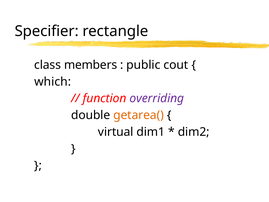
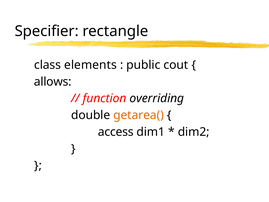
members: members -> elements (90, 65)
which: which -> allows (53, 82)
overriding colour: purple -> black (157, 98)
virtual: virtual -> access (116, 132)
